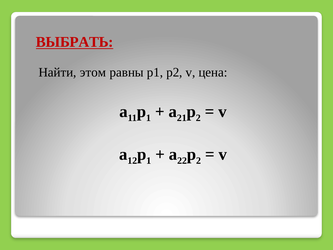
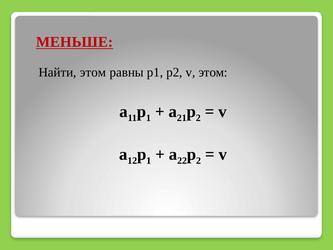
ВЫБРАТЬ: ВЫБРАТЬ -> МЕНЬШЕ (75, 42)
v цена: цена -> этом (213, 72)
